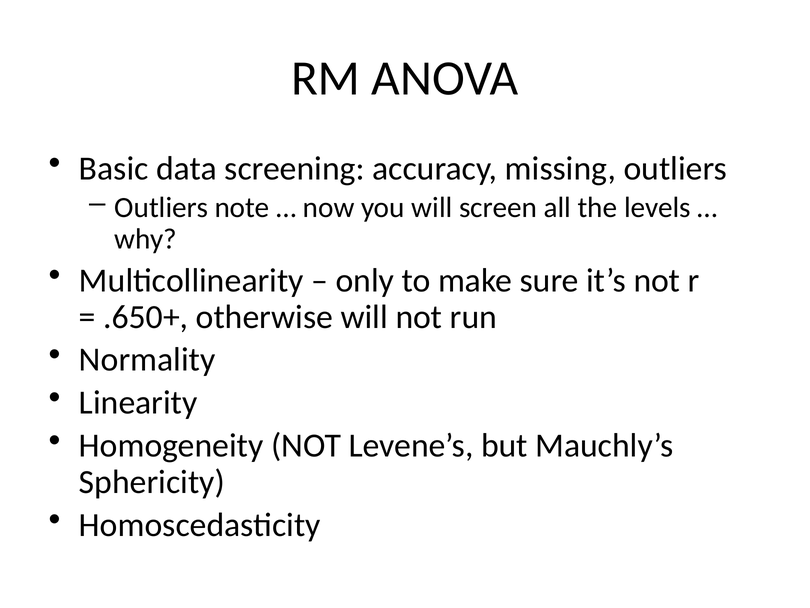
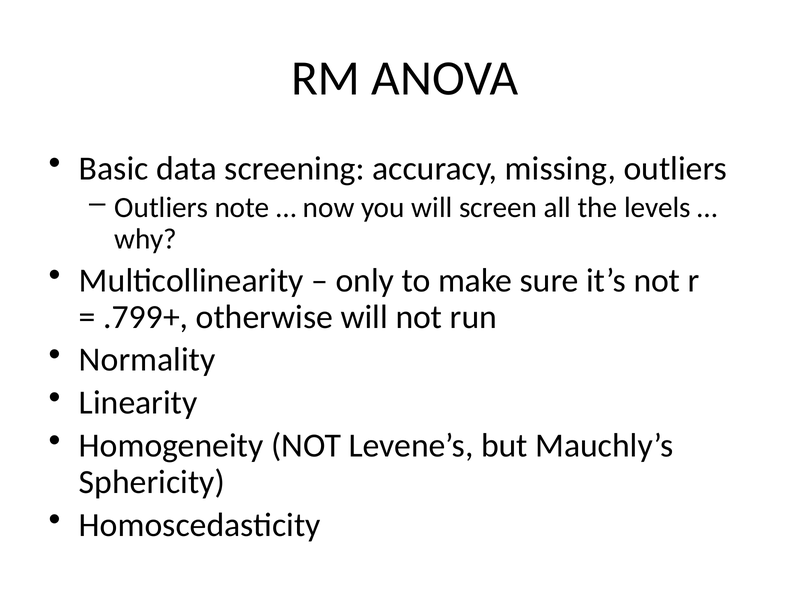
.650+: .650+ -> .799+ (146, 317)
